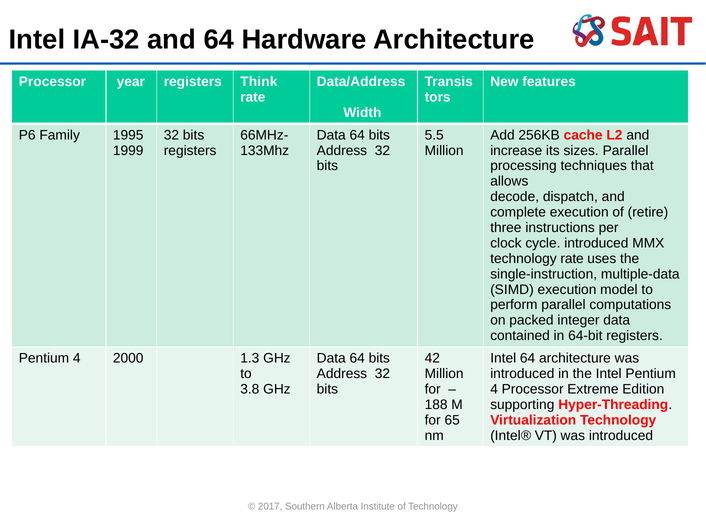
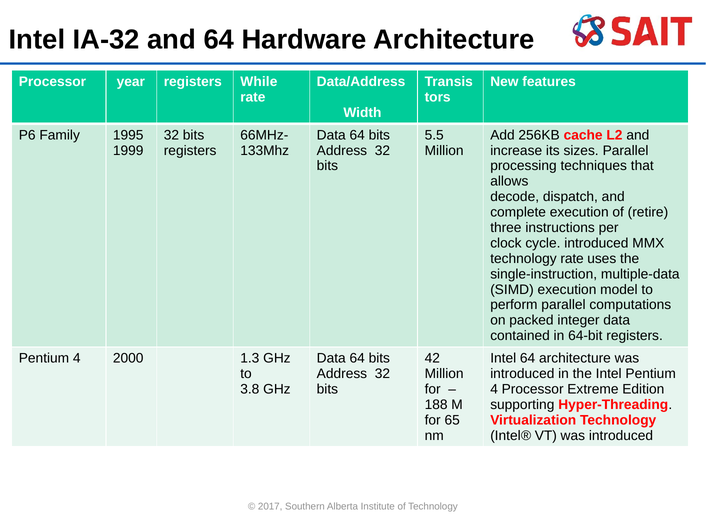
Think: Think -> While (259, 82)
